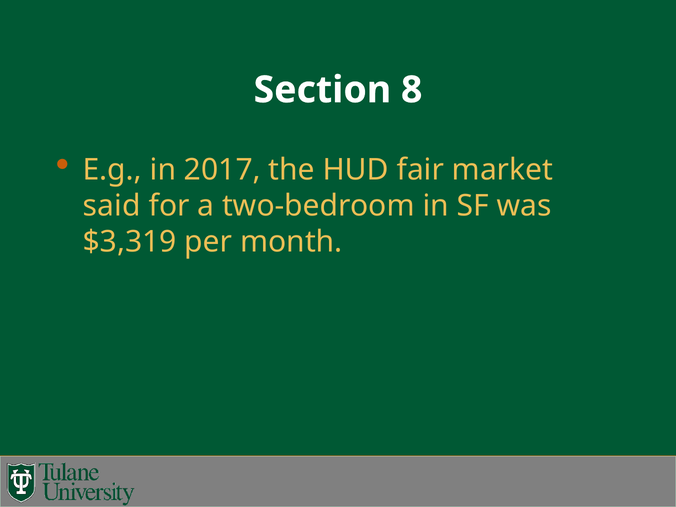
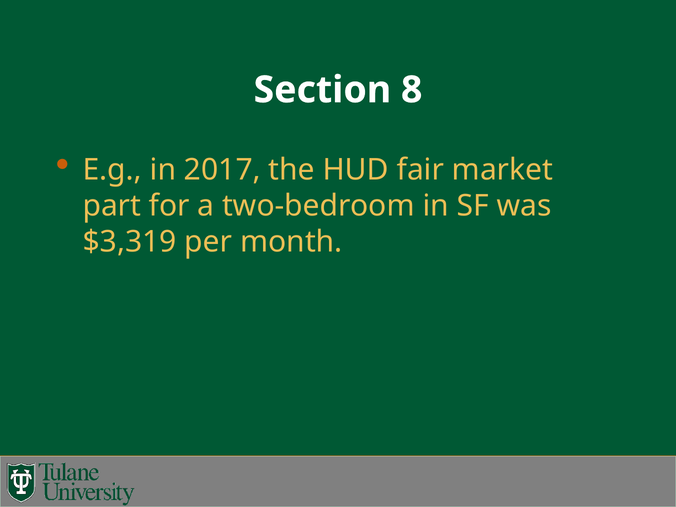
said: said -> part (112, 206)
